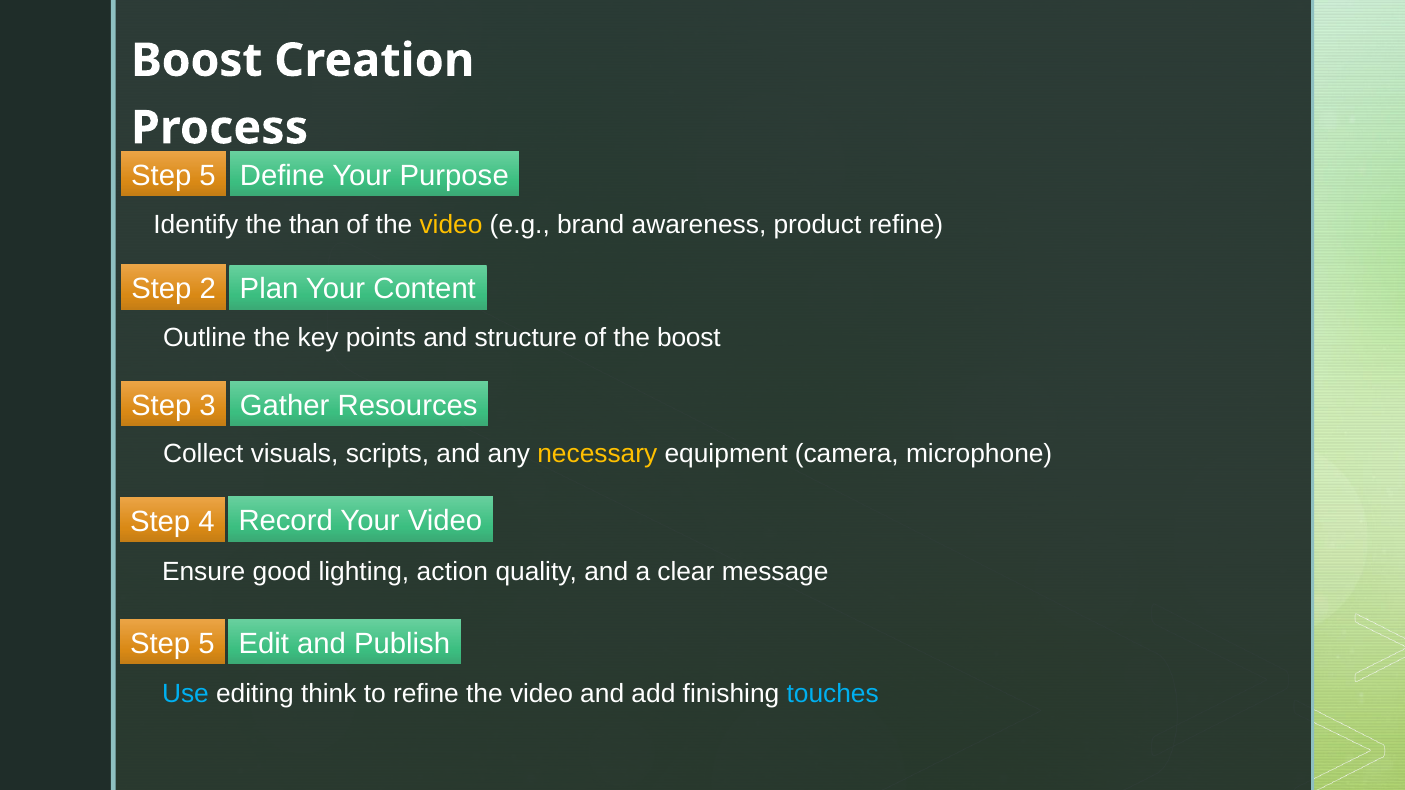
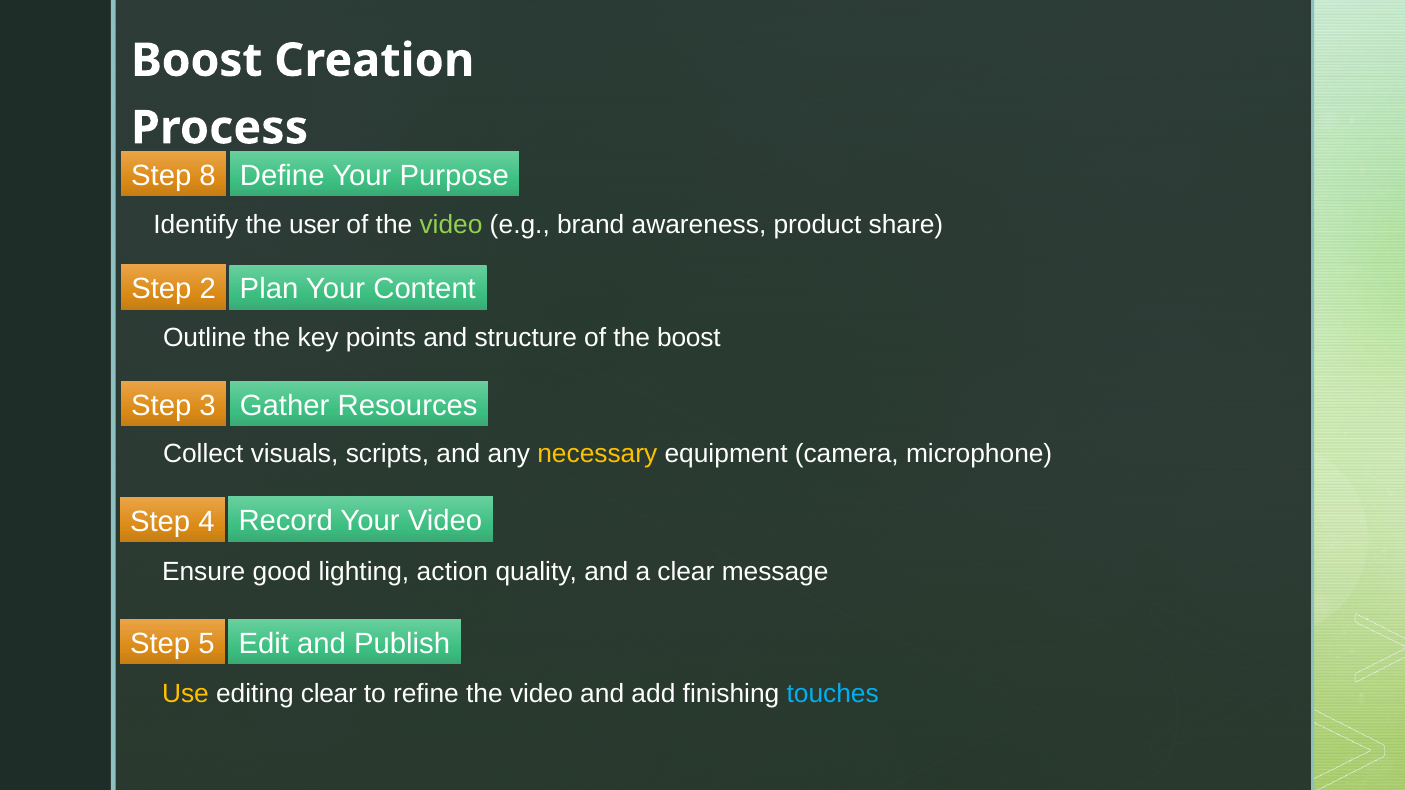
5: 5 -> 8 (208, 176)
than: than -> user (314, 225)
video colour: yellow -> light green (451, 225)
product refine: refine -> share (906, 225)
Use colour: light blue -> yellow (185, 694)
editing think: think -> clear (329, 694)
